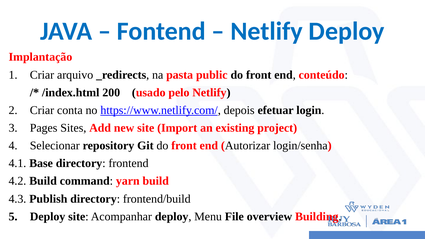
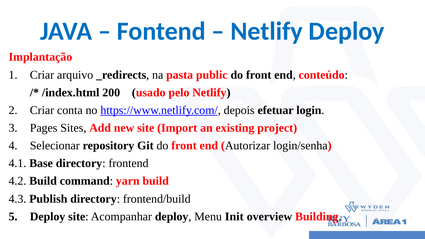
File: File -> Init (234, 217)
